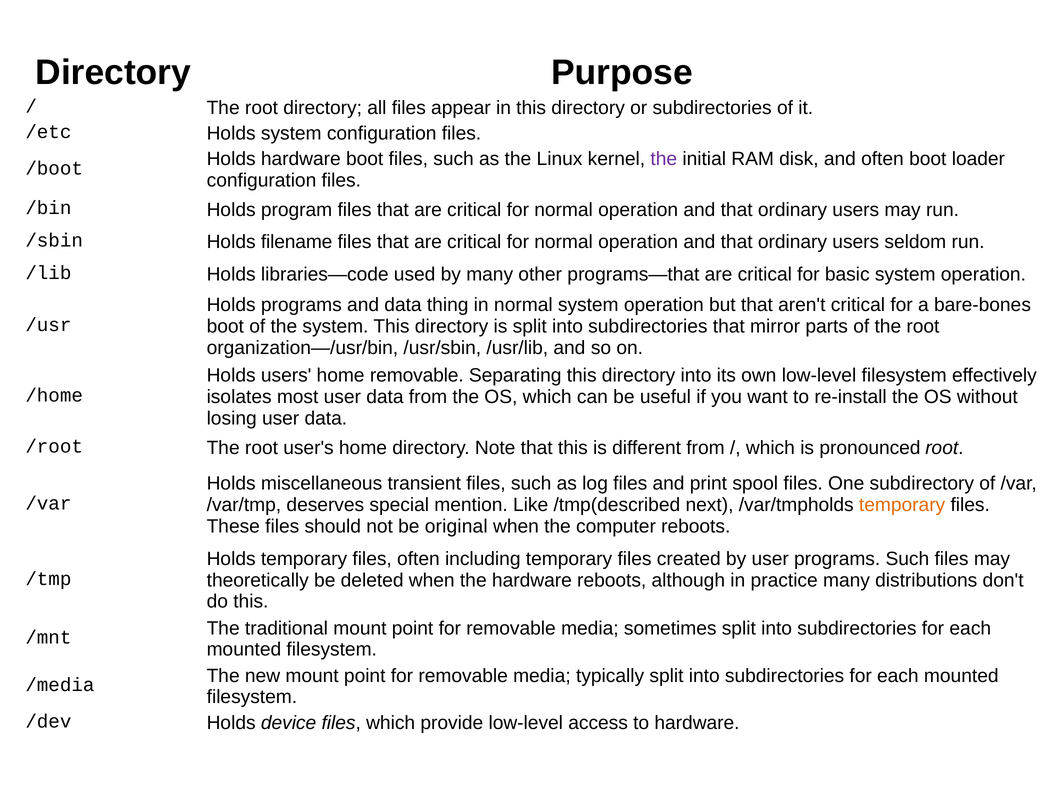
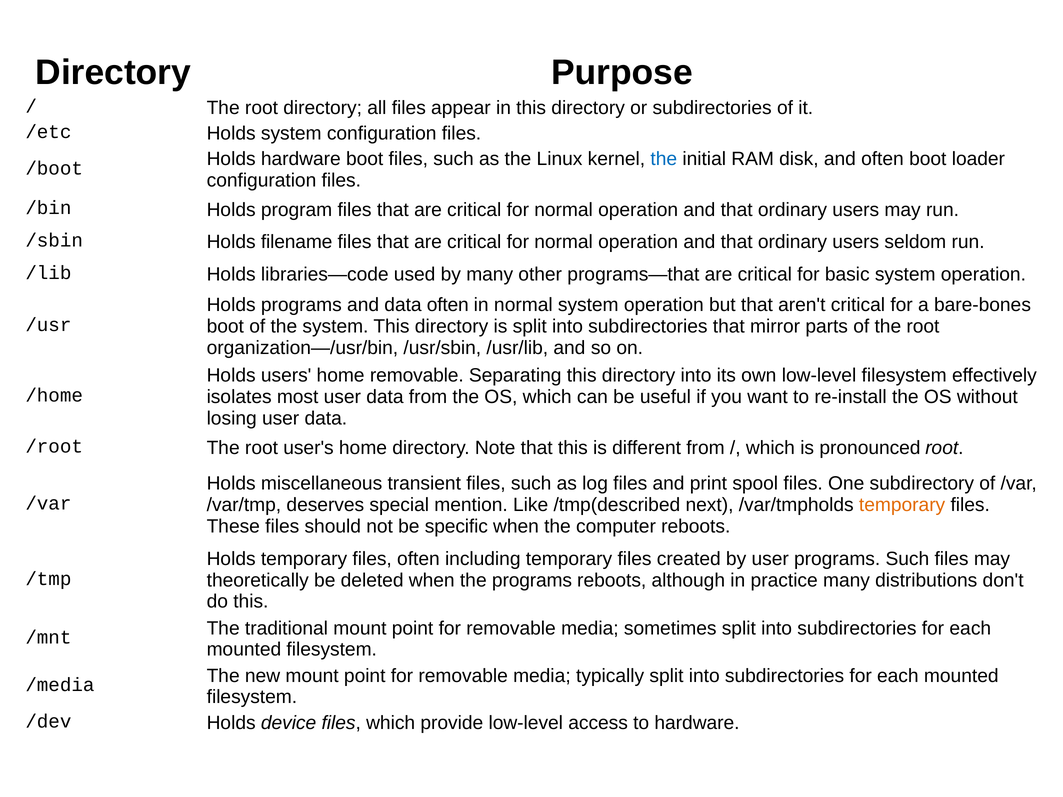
the colour: purple -> blue (664, 159)
data thing: thing -> often (448, 305)
original: original -> specific (456, 526)
the hardware: hardware -> programs (532, 580)
